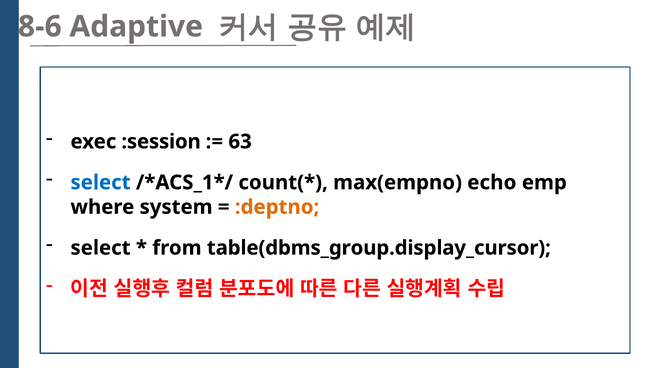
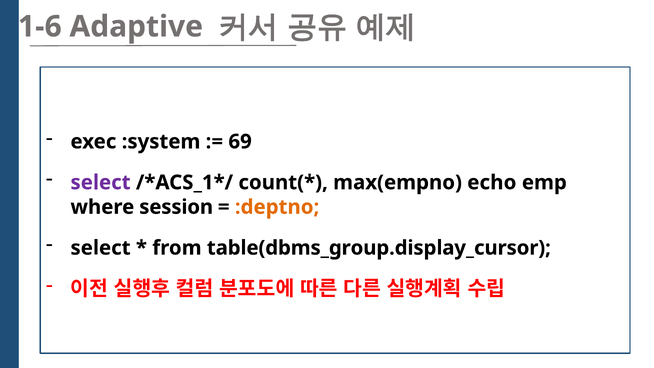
8-6: 8-6 -> 1-6 (40, 27)
:session: :session -> :system (161, 142)
63: 63 -> 69 (240, 142)
select colour: blue -> purple (101, 182)
system: system -> session (176, 207)
